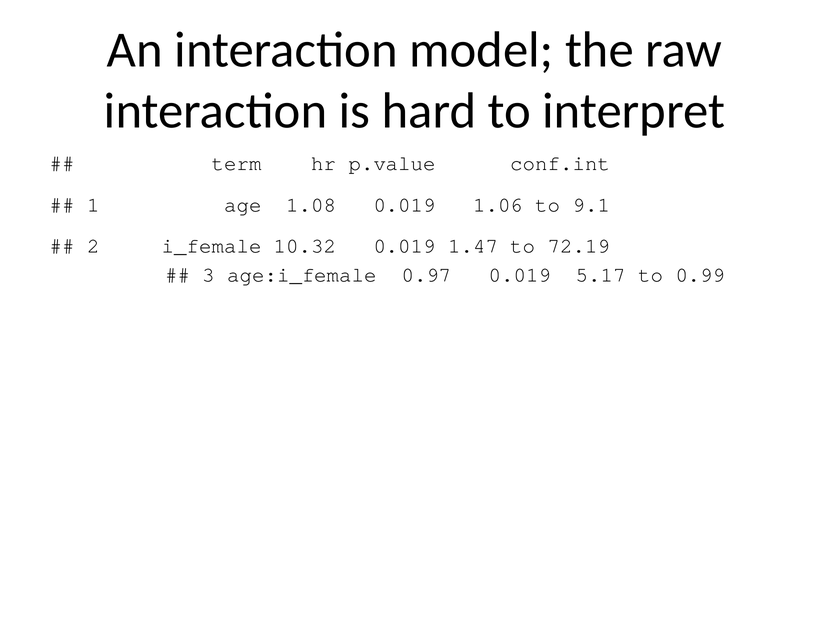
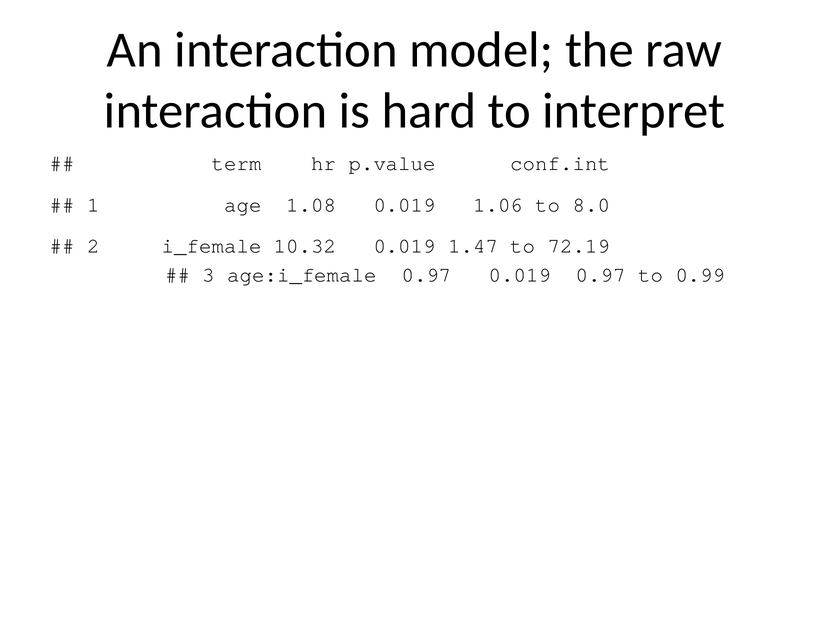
9.1: 9.1 -> 8.0 (591, 205)
0.019 5.17: 5.17 -> 0.97 (601, 275)
